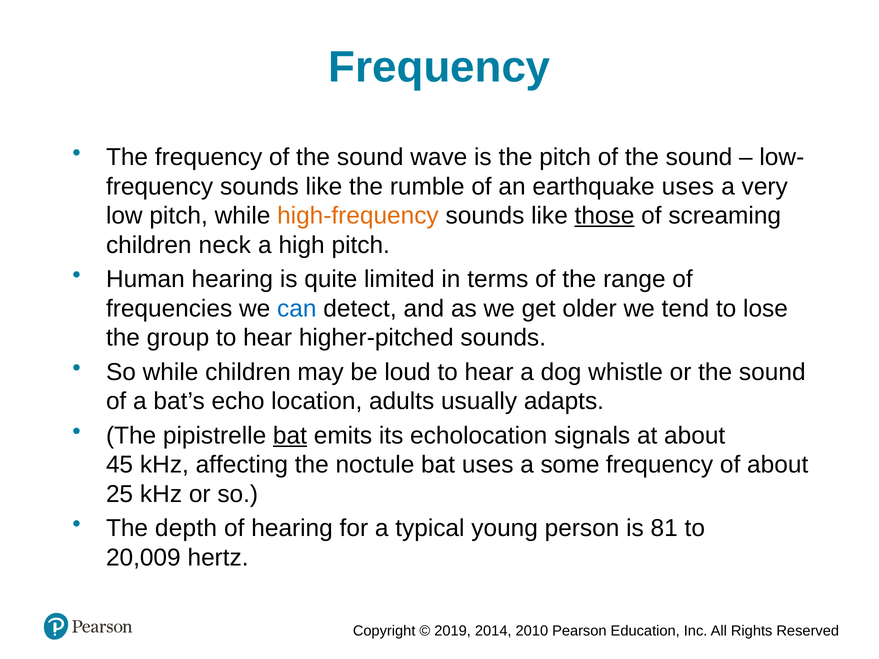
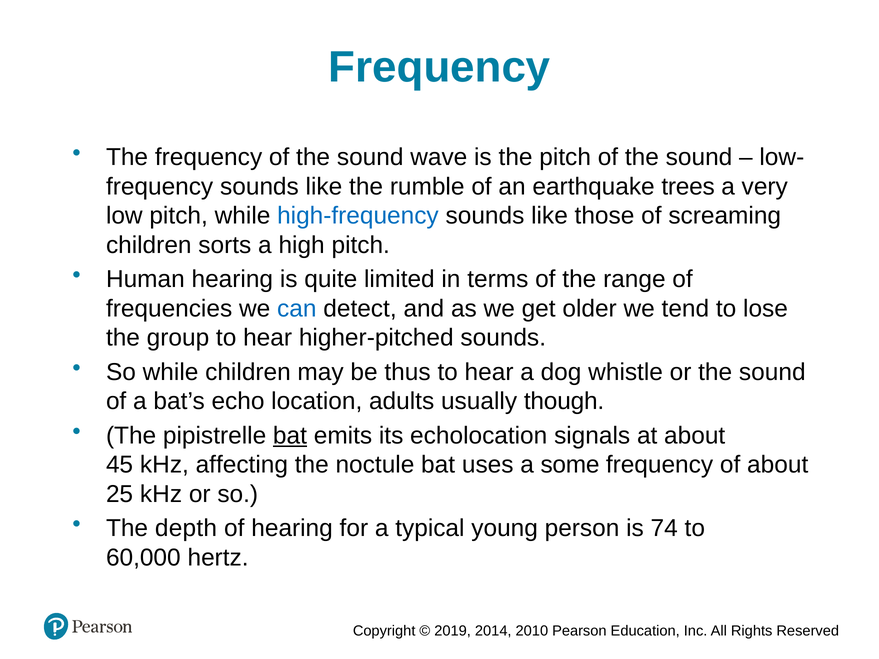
earthquake uses: uses -> trees (688, 187)
high-frequency colour: orange -> blue (358, 216)
those underline: present -> none (605, 216)
neck: neck -> sorts (225, 245)
loud: loud -> thus (408, 372)
adapts: adapts -> though (564, 402)
81: 81 -> 74 (664, 529)
20,009: 20,009 -> 60,000 (143, 558)
